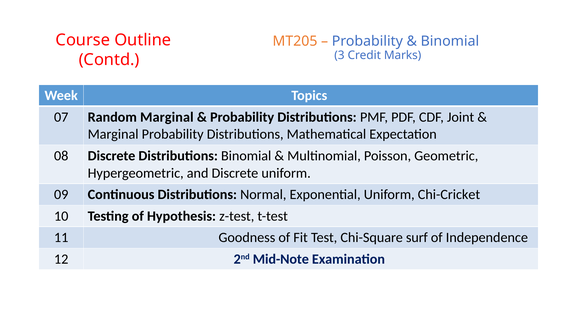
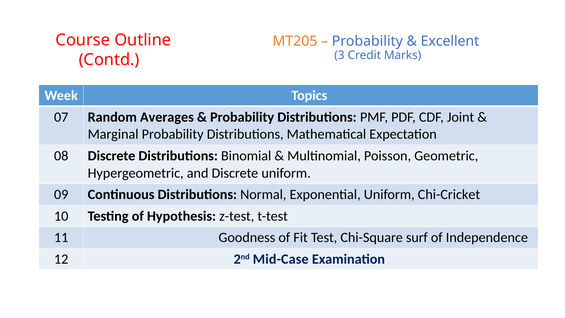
Binomial: Binomial -> Excellent (450, 41)
Random Marginal: Marginal -> Averages (167, 117)
Mid-Note: Mid-Note -> Mid-Case (281, 259)
